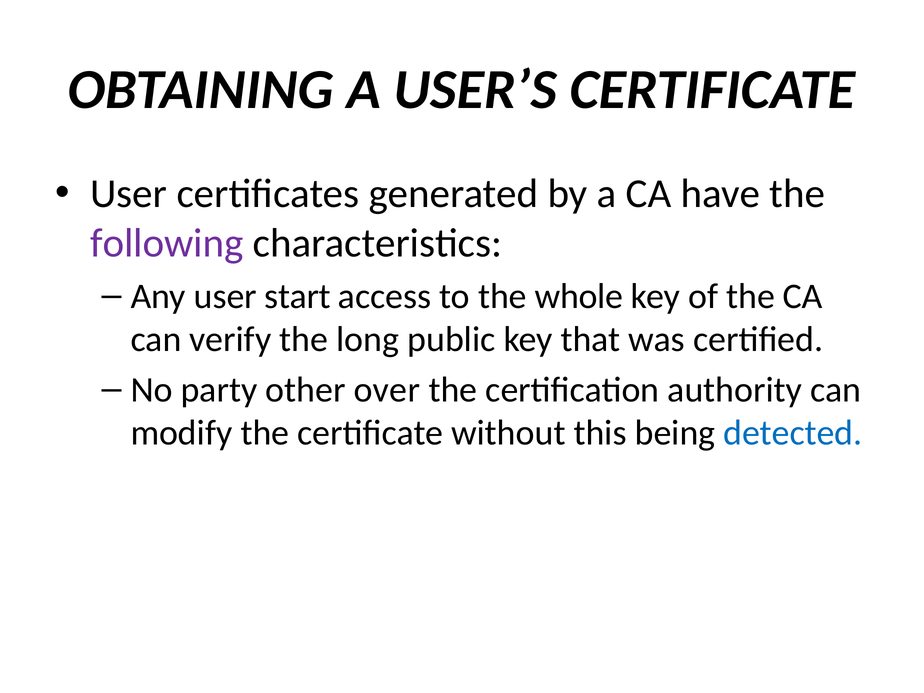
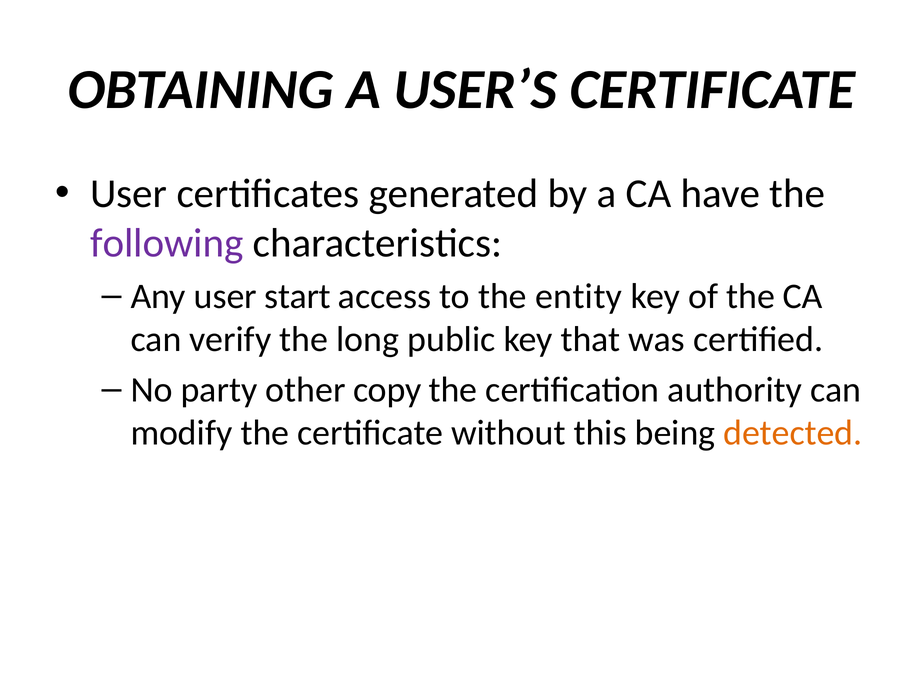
whole: whole -> entity (579, 296)
over: over -> copy (387, 390)
detected colour: blue -> orange (793, 433)
